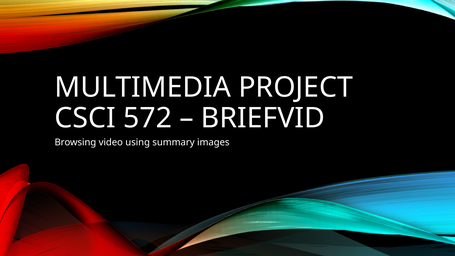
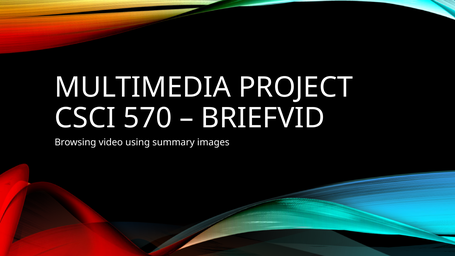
572: 572 -> 570 (148, 118)
